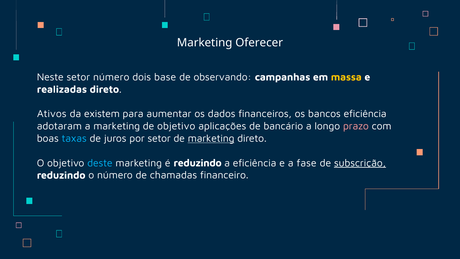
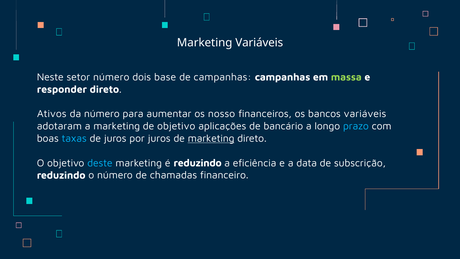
Marketing Oferecer: Oferecer -> Variáveis (259, 43)
de observando: observando -> campanhas (222, 77)
massa colour: yellow -> light green (346, 77)
realizadas: realizadas -> responder (62, 89)
da existem: existem -> número (102, 114)
dados: dados -> nosso (222, 114)
bancos eficiência: eficiência -> variáveis (365, 114)
prazo colour: pink -> light blue (356, 126)
por setor: setor -> juros (159, 138)
fase: fase -> data (307, 163)
subscrição underline: present -> none (360, 163)
